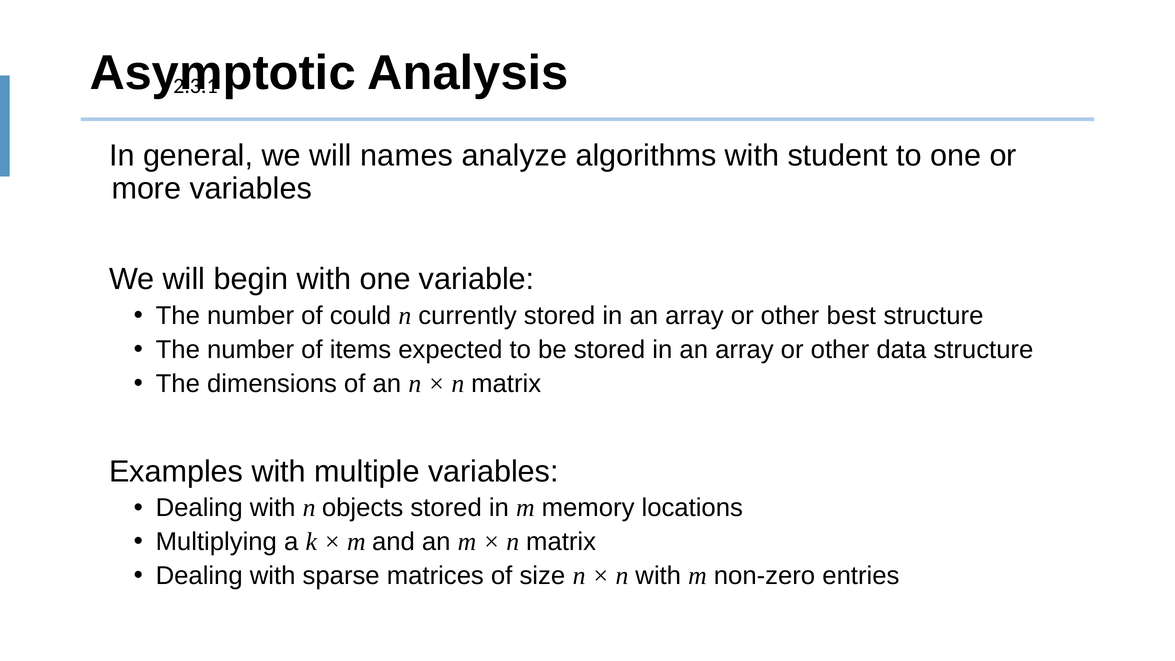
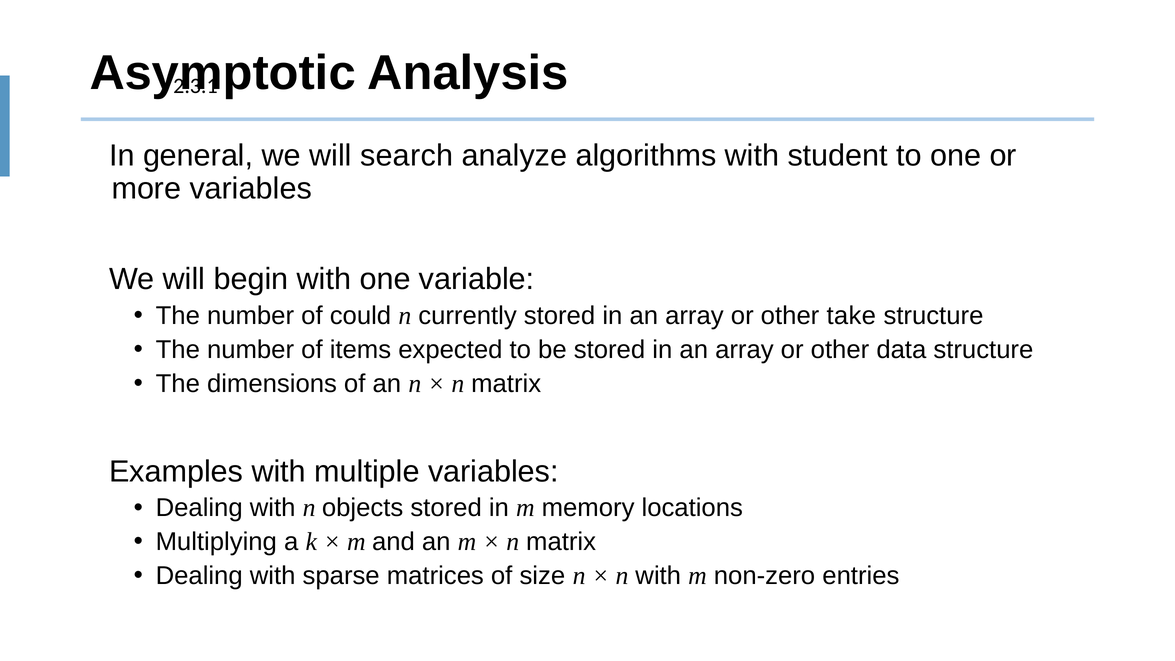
names: names -> search (407, 156)
best: best -> take (851, 316)
